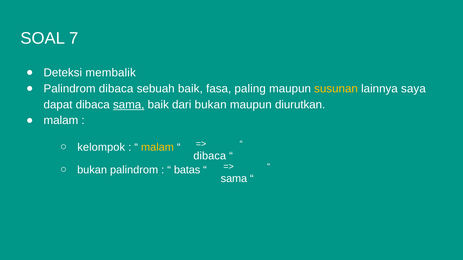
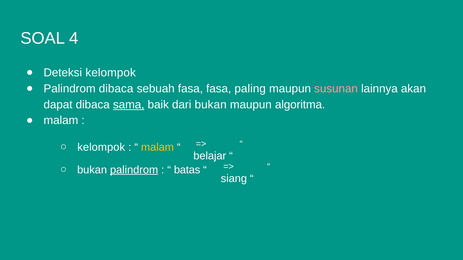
7: 7 -> 4 (74, 38)
Deteksi membalik: membalik -> kelompok (111, 73)
sebuah baik: baik -> fasa (190, 89)
susunan colour: yellow -> pink (336, 89)
saya: saya -> akan (413, 89)
diurutkan: diurutkan -> algoritma (300, 105)
dibaca: dibaca -> belajar (210, 156)
palindrom underline: none -> present (134, 170)
sama: sama -> siang (234, 179)
